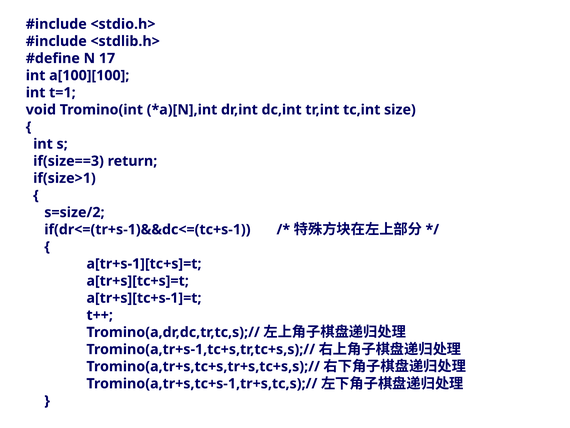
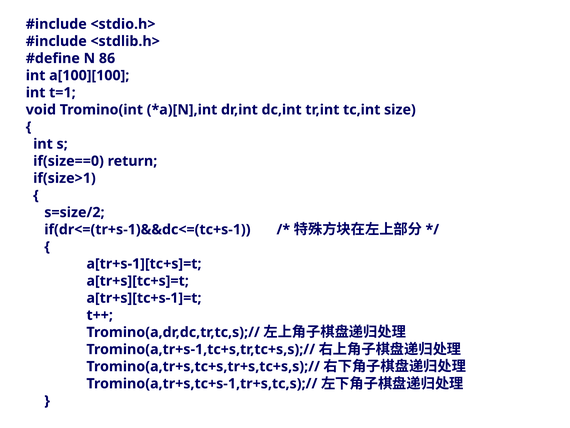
17: 17 -> 86 (107, 58)
if(size==3: if(size==3 -> if(size==0 (69, 161)
